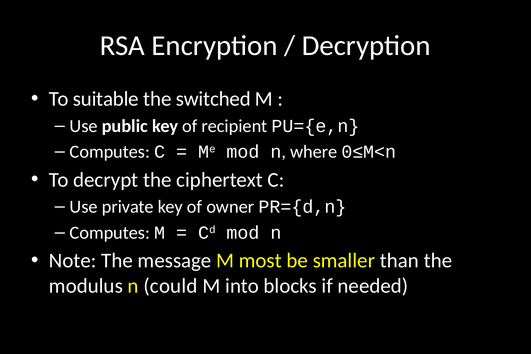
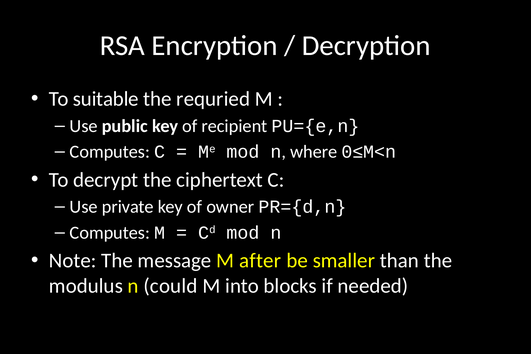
switched: switched -> requried (213, 99)
most: most -> after (260, 261)
